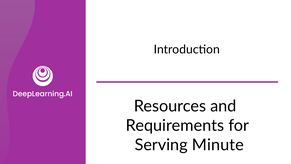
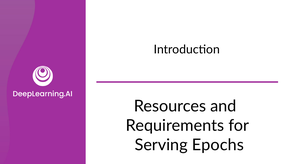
Minute: Minute -> Epochs (218, 145)
